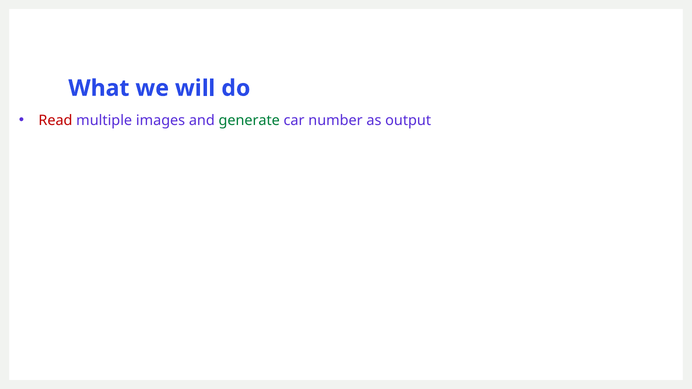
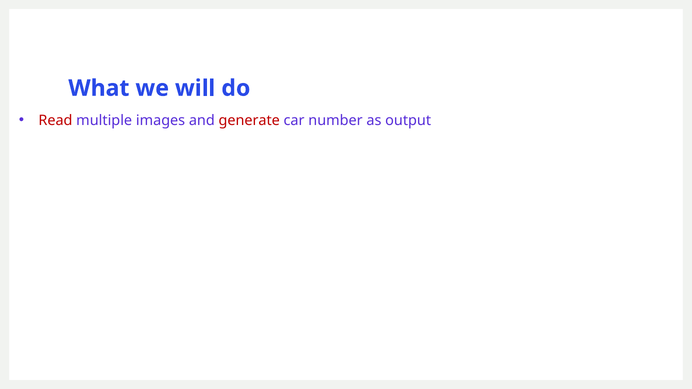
generate colour: green -> red (249, 120)
